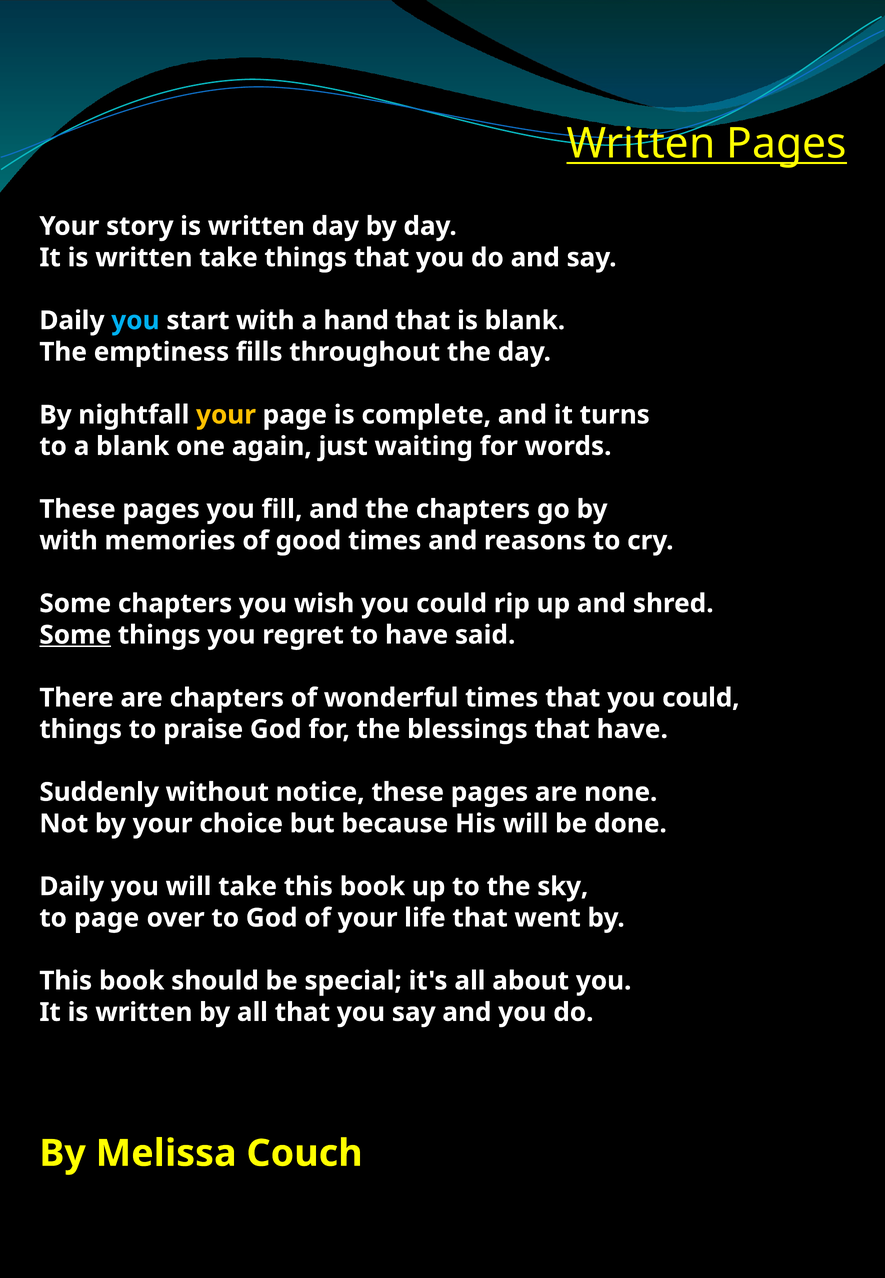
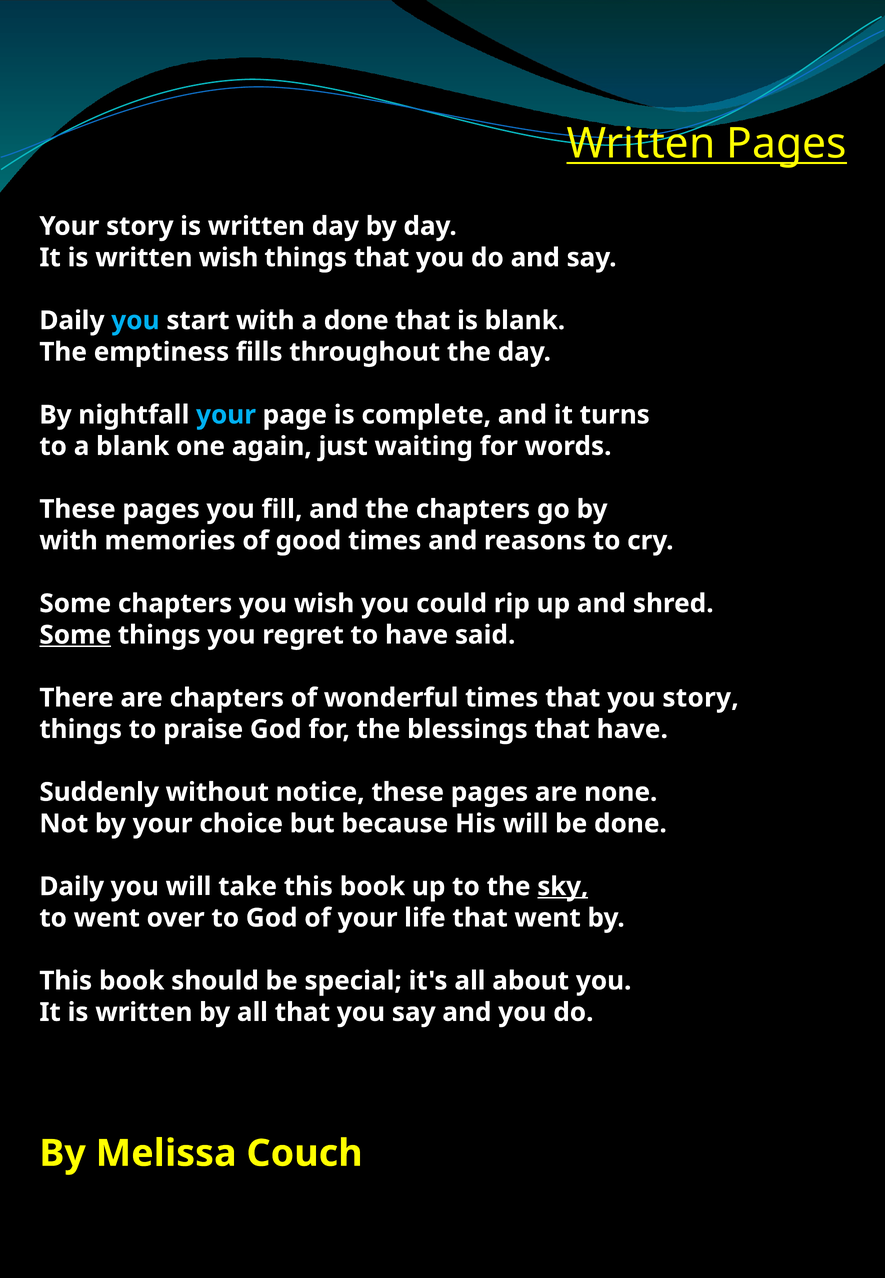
written take: take -> wish (229, 258)
a hand: hand -> done (356, 321)
your colour: yellow -> light blue (226, 415)
that you could: could -> story (701, 698)
sky underline: none -> present (563, 887)
to page: page -> went (107, 918)
